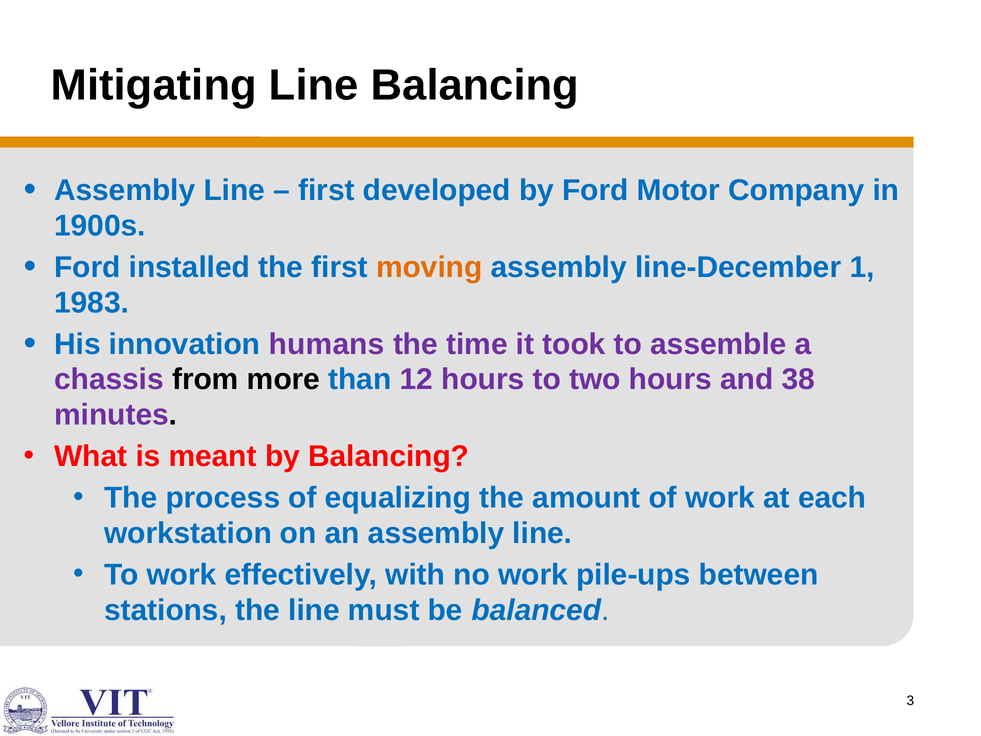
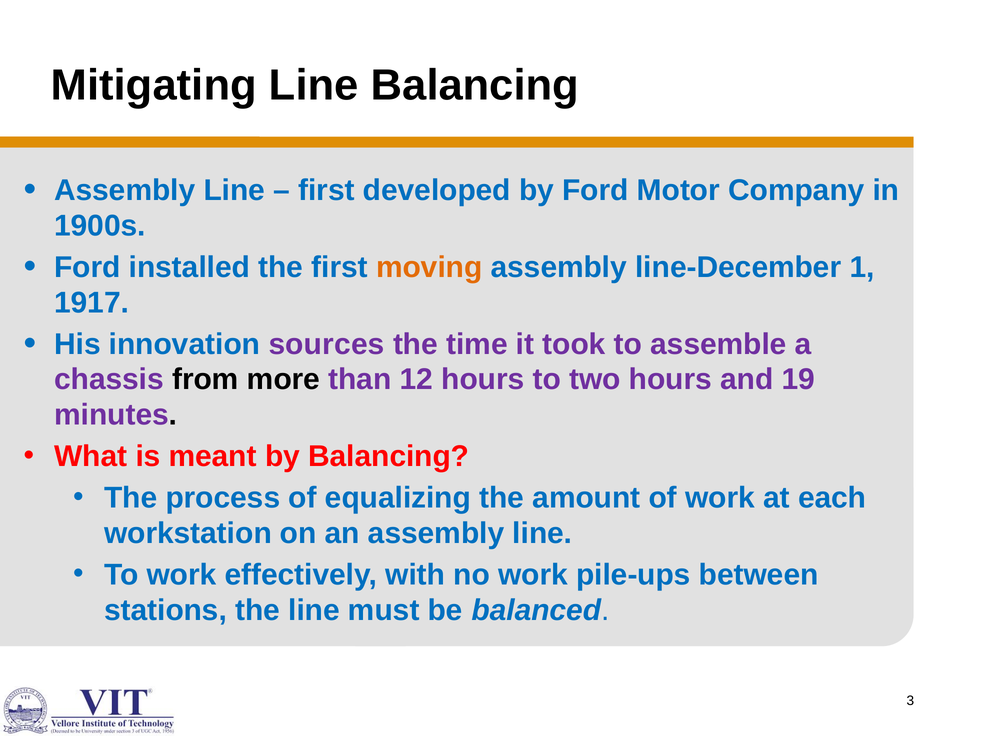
1983: 1983 -> 1917 (92, 303)
humans: humans -> sources (327, 344)
than colour: blue -> purple (360, 379)
38: 38 -> 19 (798, 379)
